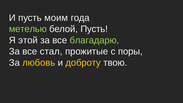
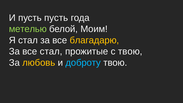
пусть моим: моим -> пусть (56, 18)
белой Пусть: Пусть -> Моим (94, 29)
Я этой: этой -> стал (28, 40)
благадарю colour: light green -> yellow (94, 40)
с поры: поры -> твою (130, 51)
доброту colour: yellow -> light blue (83, 63)
